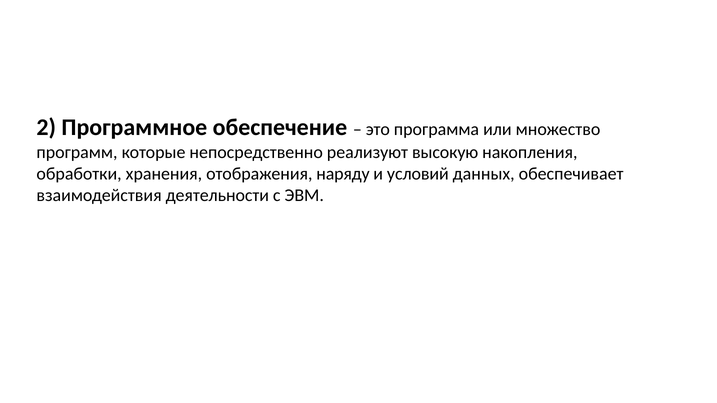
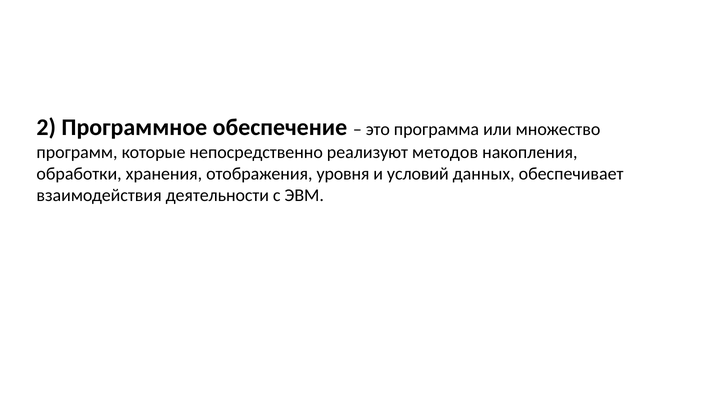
высокую: высокую -> методов (445, 152)
наряду: наряду -> уровня (343, 174)
